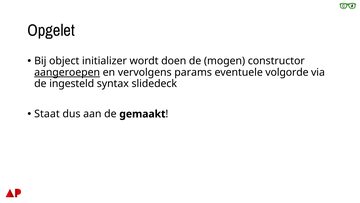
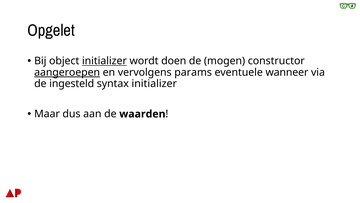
initializer underline: none -> present (104, 61)
volgorde: volgorde -> wanneer (287, 72)
syntax slidedeck: slidedeck -> initializer (154, 84)
Staat: Staat -> Maar (47, 114)
gemaakt: gemaakt -> waarden (142, 114)
